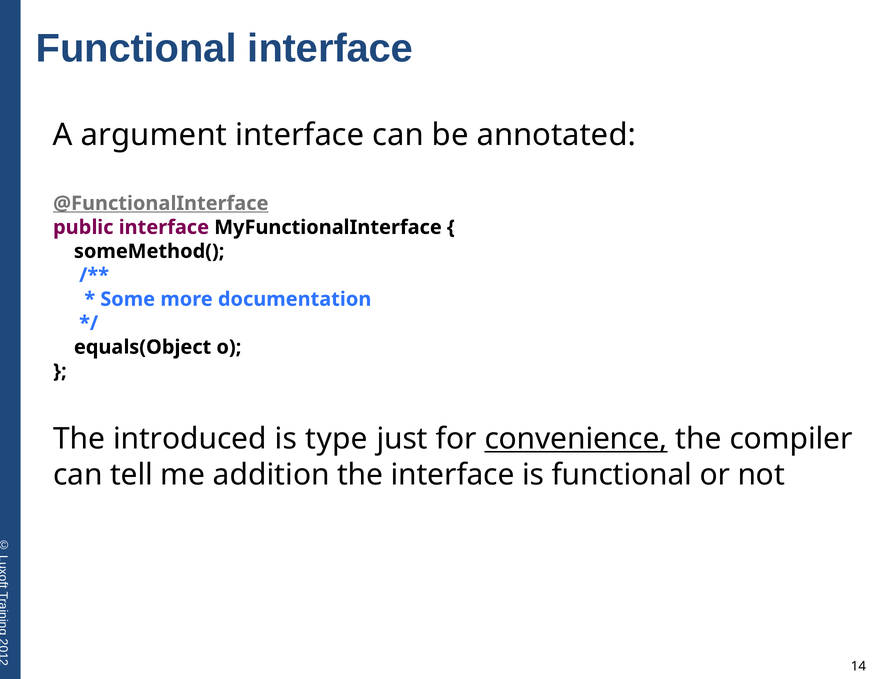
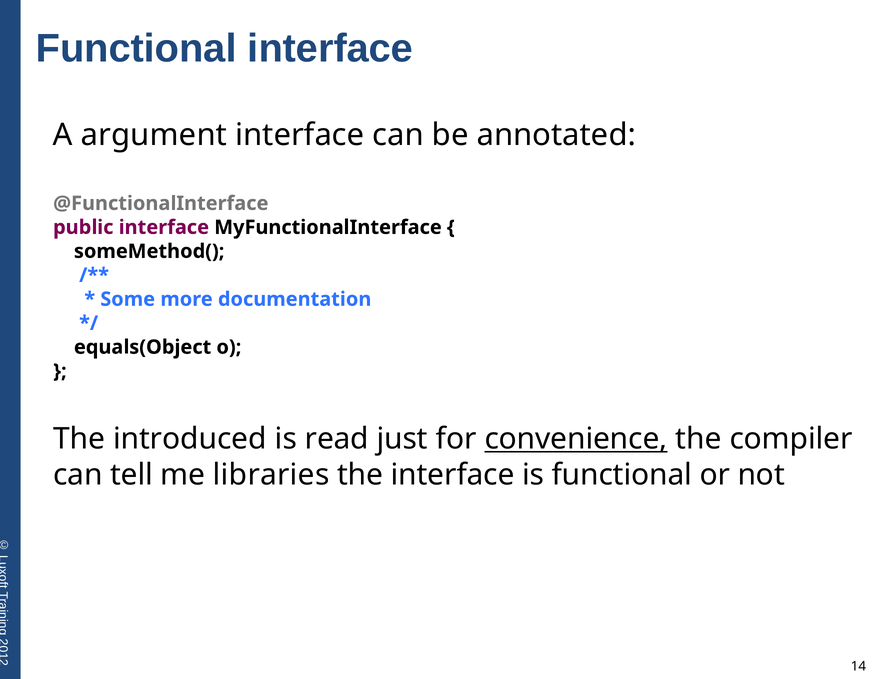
@FunctionalInterface underline: present -> none (161, 203)
type: type -> read (337, 439)
addition: addition -> libraries (271, 475)
